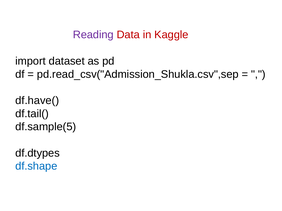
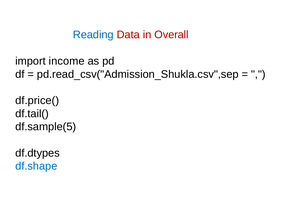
Reading colour: purple -> blue (93, 35)
Kaggle: Kaggle -> Overall (171, 35)
dataset: dataset -> income (67, 61)
df.have(: df.have( -> df.price( (37, 101)
